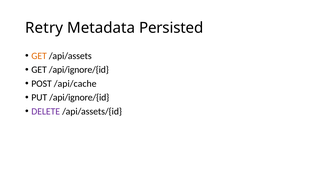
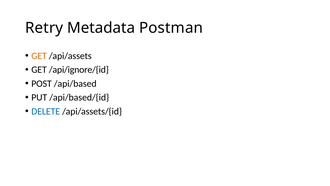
Persisted: Persisted -> Postman (171, 28)
/api/cache: /api/cache -> /api/based (75, 83)
PUT /api/ignore/{id: /api/ignore/{id -> /api/based/{id (79, 97)
DELETE colour: purple -> blue (46, 111)
